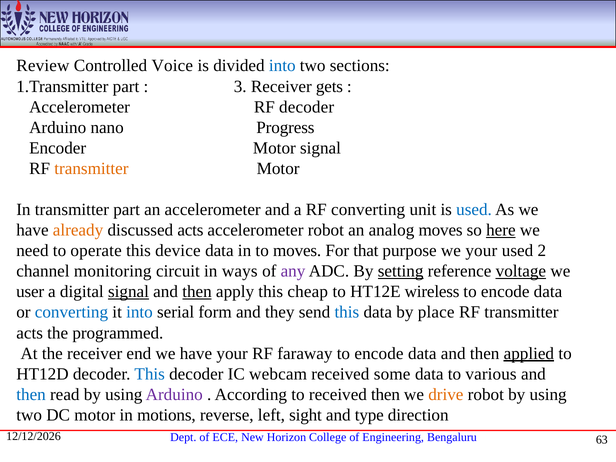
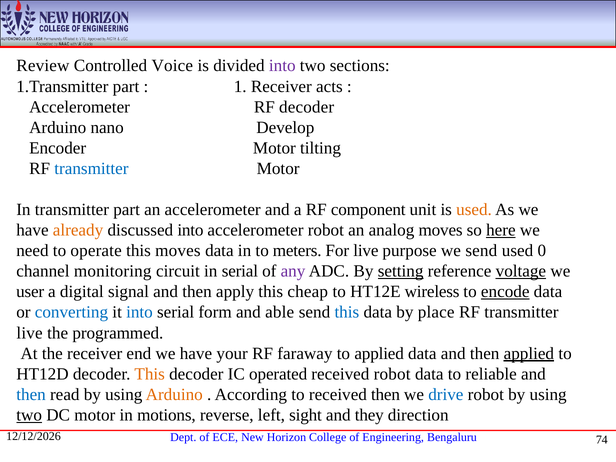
into colour: blue -> purple (282, 66)
3: 3 -> 1 (240, 86)
gets: gets -> acts (329, 86)
Progress: Progress -> Develop (285, 127)
Motor signal: signal -> tilting (320, 148)
transmitter colour: orange -> blue (91, 169)
RF converting: converting -> component (368, 210)
used colour: blue -> orange (474, 210)
discussed acts: acts -> into (190, 230)
this device: device -> moves (178, 251)
to moves: moves -> meters (297, 251)
For that: that -> live (366, 251)
we your: your -> send (481, 251)
2: 2 -> 0 (542, 251)
in ways: ways -> serial (240, 271)
signal underline: present -> none (129, 292)
then underline: present -> none (197, 292)
encode underline: none -> present (505, 292)
they: they -> able (280, 312)
acts: acts -> live (30, 333)
encode: encode -> applied (379, 353)
This colour: blue -> orange (150, 374)
webcam: webcam -> operated (278, 374)
received some: some -> robot (392, 374)
various: various -> reliable (491, 374)
Arduino colour: purple -> orange (174, 394)
drive colour: orange -> blue (446, 394)
two underline: none -> present (29, 415)
type: type -> they (369, 415)
63: 63 -> 74 (602, 440)
